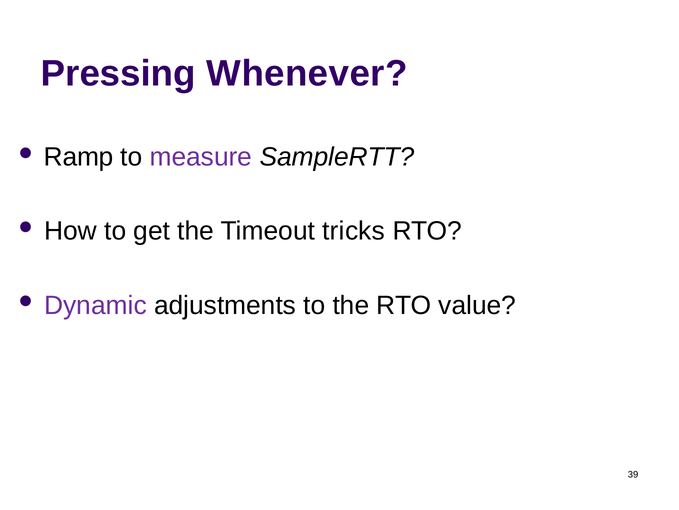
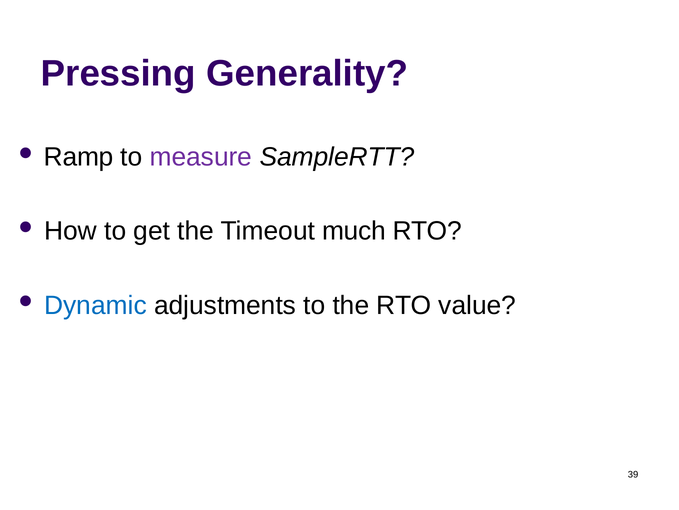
Whenever: Whenever -> Generality (307, 73)
tricks: tricks -> much (354, 231)
Dynamic colour: purple -> blue (95, 305)
